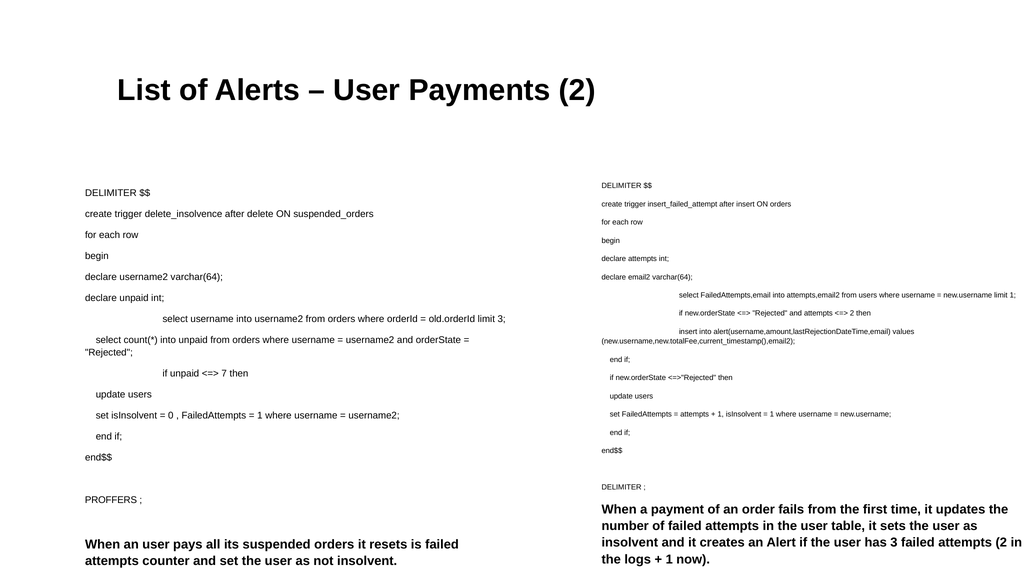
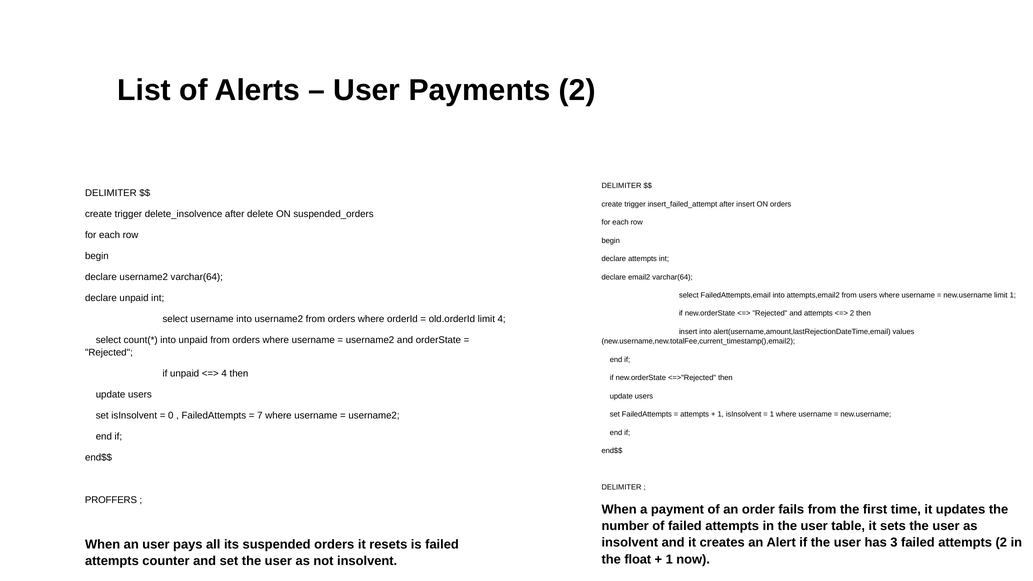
limit 3: 3 -> 4 (502, 319)
7: 7 -> 4 (224, 374)
1: 1 -> 7 (260, 416)
logs: logs -> float (638, 559)
